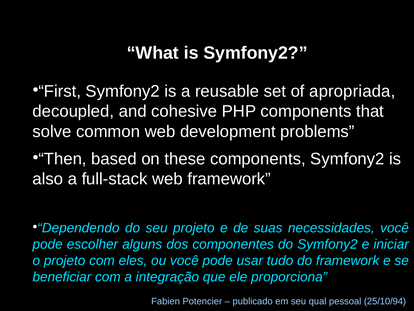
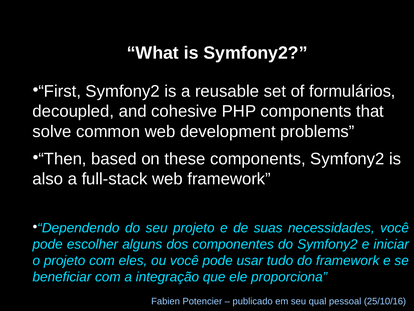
apropriada: apropriada -> formulários (352, 91)
25/10/94: 25/10/94 -> 25/10/16 (385, 301)
